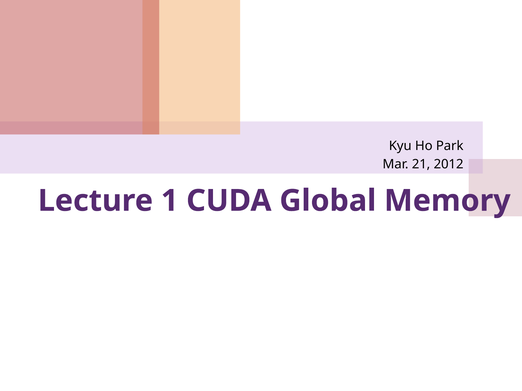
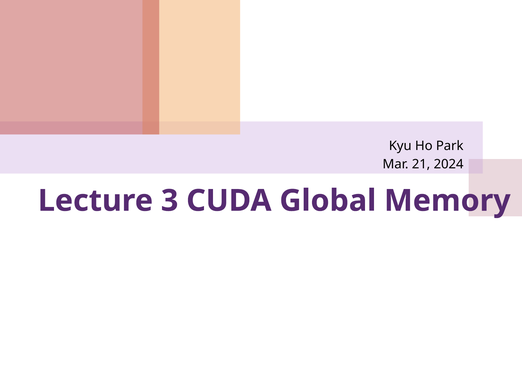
2012: 2012 -> 2024 (449, 165)
1: 1 -> 3 (170, 201)
